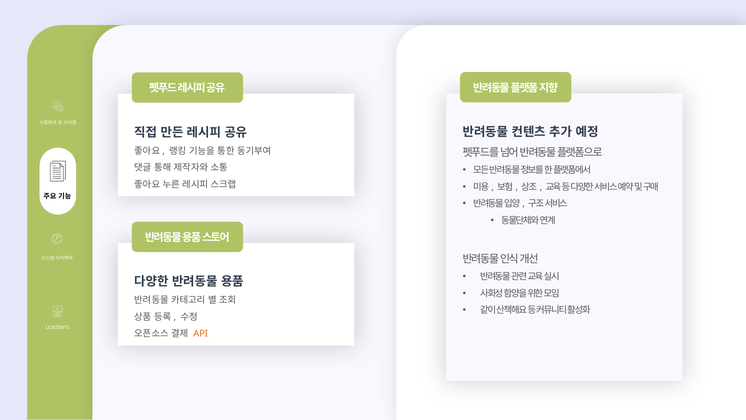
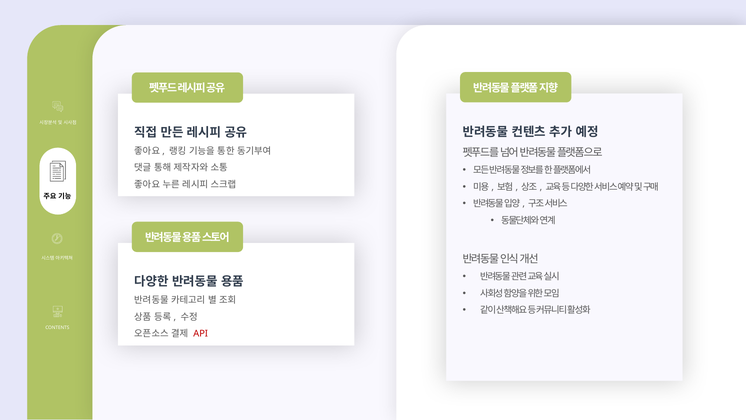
API colour: orange -> red (201, 334)
